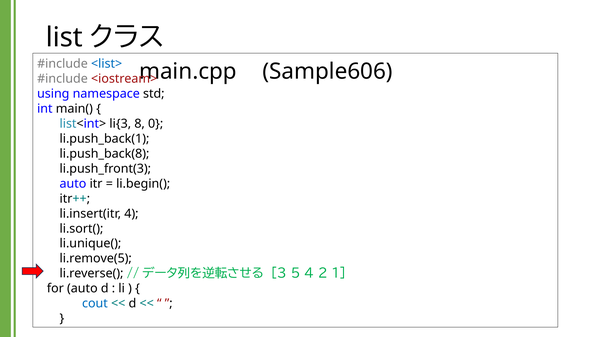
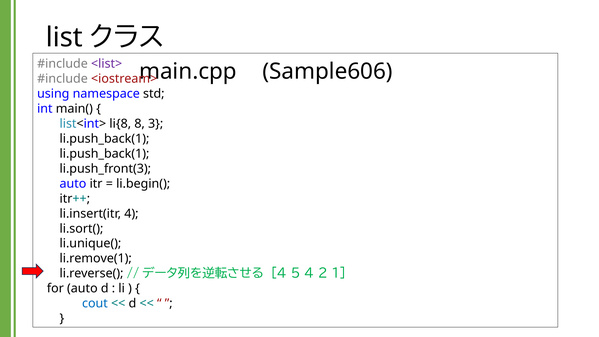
<list> colour: blue -> purple (107, 64)
li{3: li{3 -> li{8 (120, 124)
0: 0 -> 3 (156, 124)
li.push_back(8: li.push_back(8 -> li.push_back(1 (104, 154)
li.remove(5: li.remove(5 -> li.remove(1 (96, 258)
3: 3 -> 4 (279, 273)
